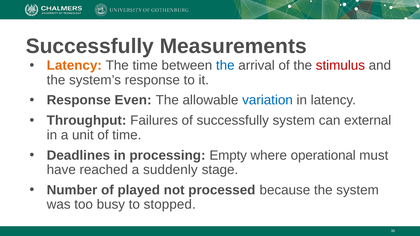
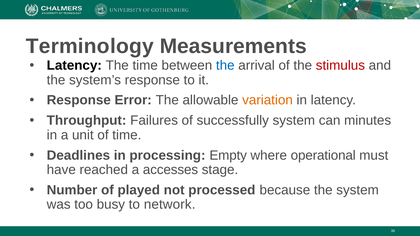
Successfully: Successfully -> Terminology (90, 46)
Latency colour: orange -> black (74, 66)
Even: Even -> Error (133, 100)
variation colour: blue -> orange (268, 100)
external: external -> minutes (368, 121)
suddenly: suddenly -> accesses (171, 170)
stopped: stopped -> network (170, 205)
